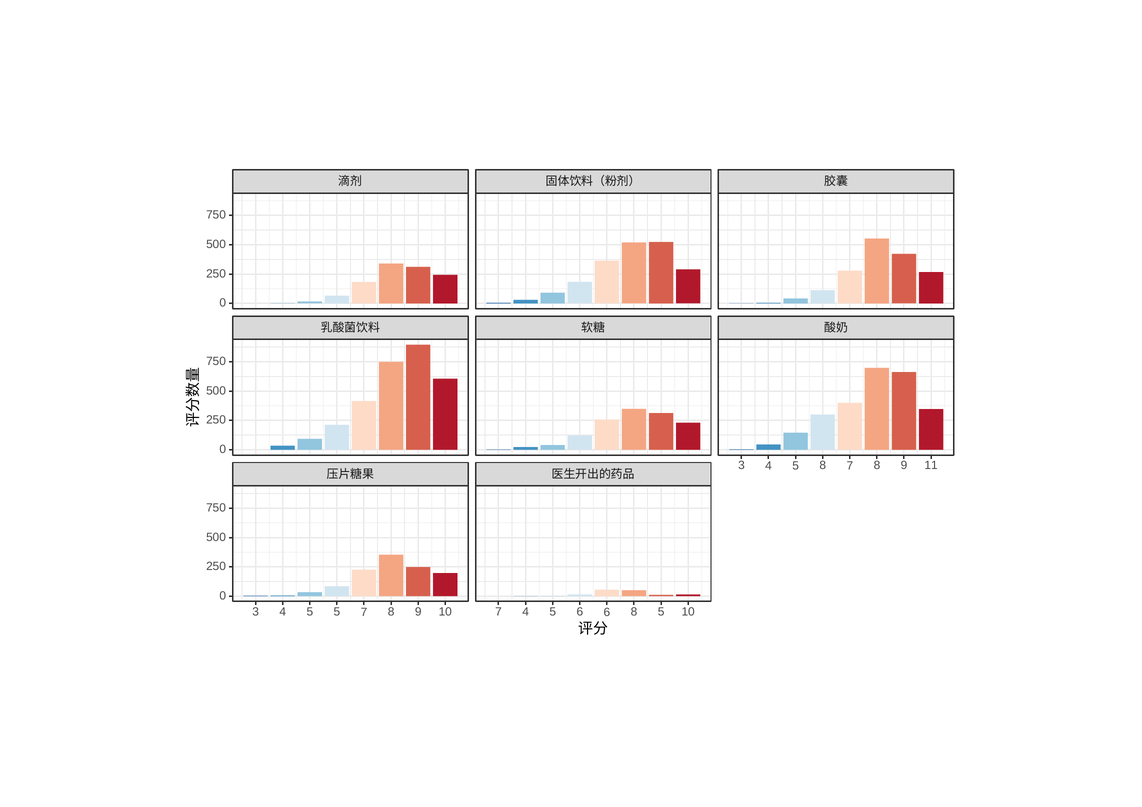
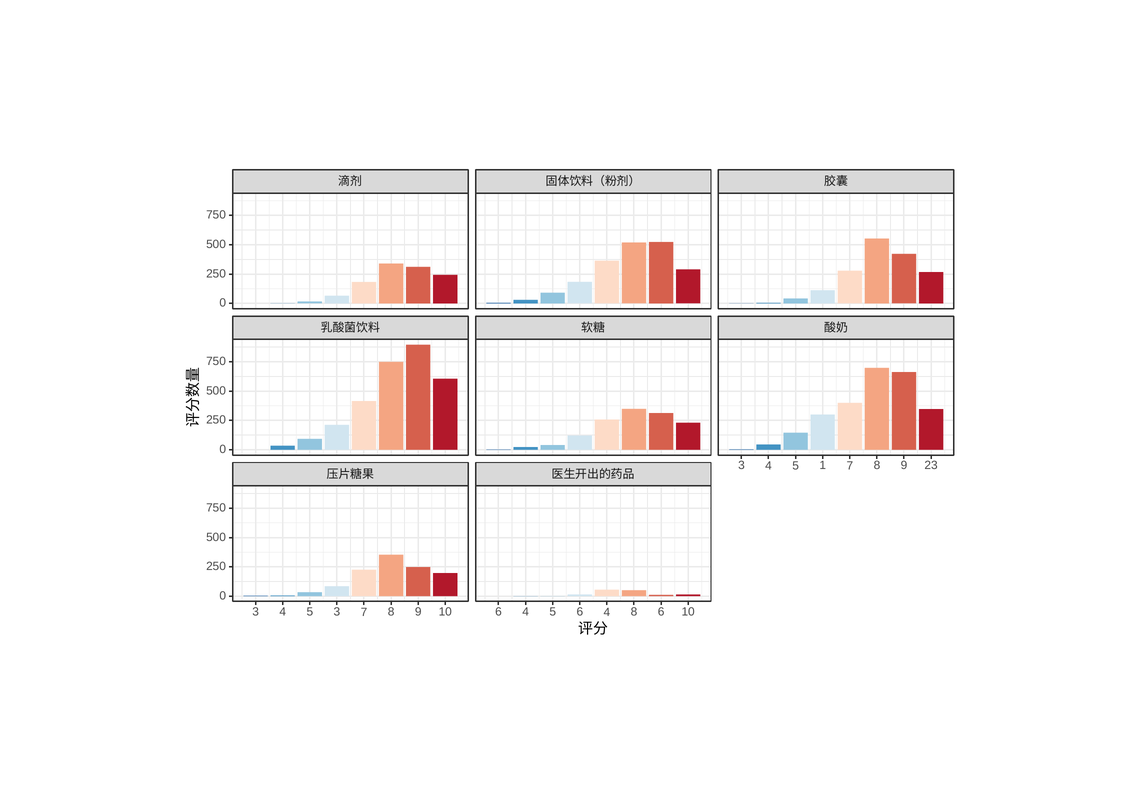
5 8: 8 -> 1 (823, 466)
11: 11 -> 23 (931, 466)
5 5: 5 -> 3 (337, 612)
10 7: 7 -> 6 (499, 612)
5 6 6: 6 -> 4 (607, 612)
8 5: 5 -> 6 (661, 612)
